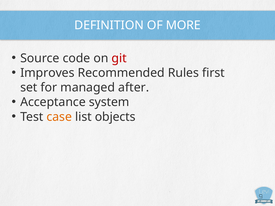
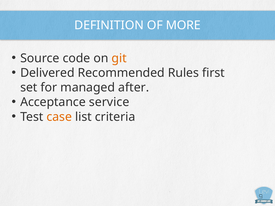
git colour: red -> orange (119, 58)
Improves: Improves -> Delivered (47, 73)
system: system -> service (109, 102)
objects: objects -> criteria (115, 117)
